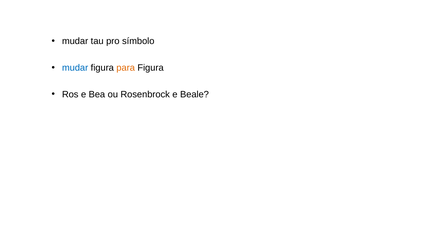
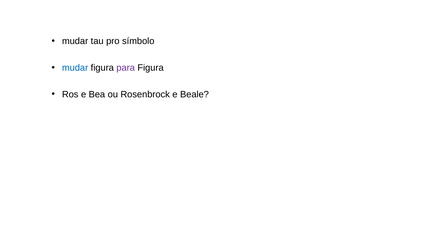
para colour: orange -> purple (126, 68)
